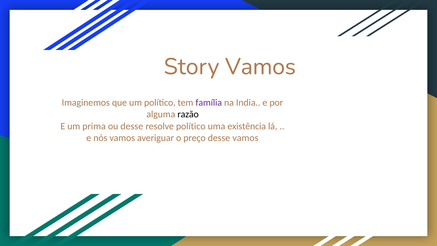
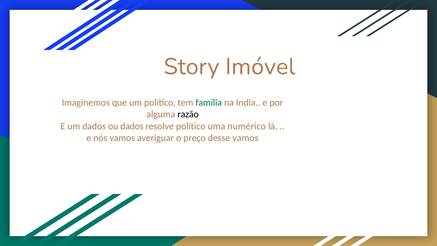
Story Vamos: Vamos -> Imóvel (260, 67)
família colour: purple -> green (209, 102)
um prima: prima -> dados (94, 126)
ou desse: desse -> dados (132, 126)
existência: existência -> numérico (247, 126)
